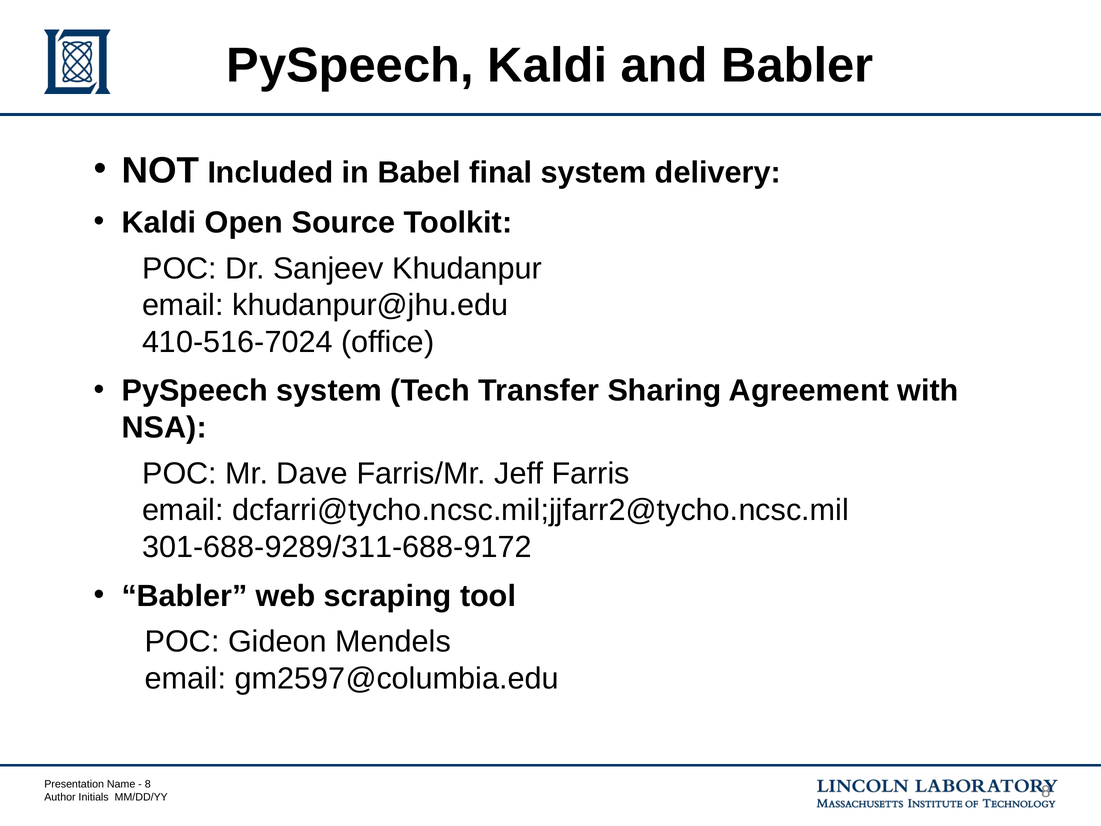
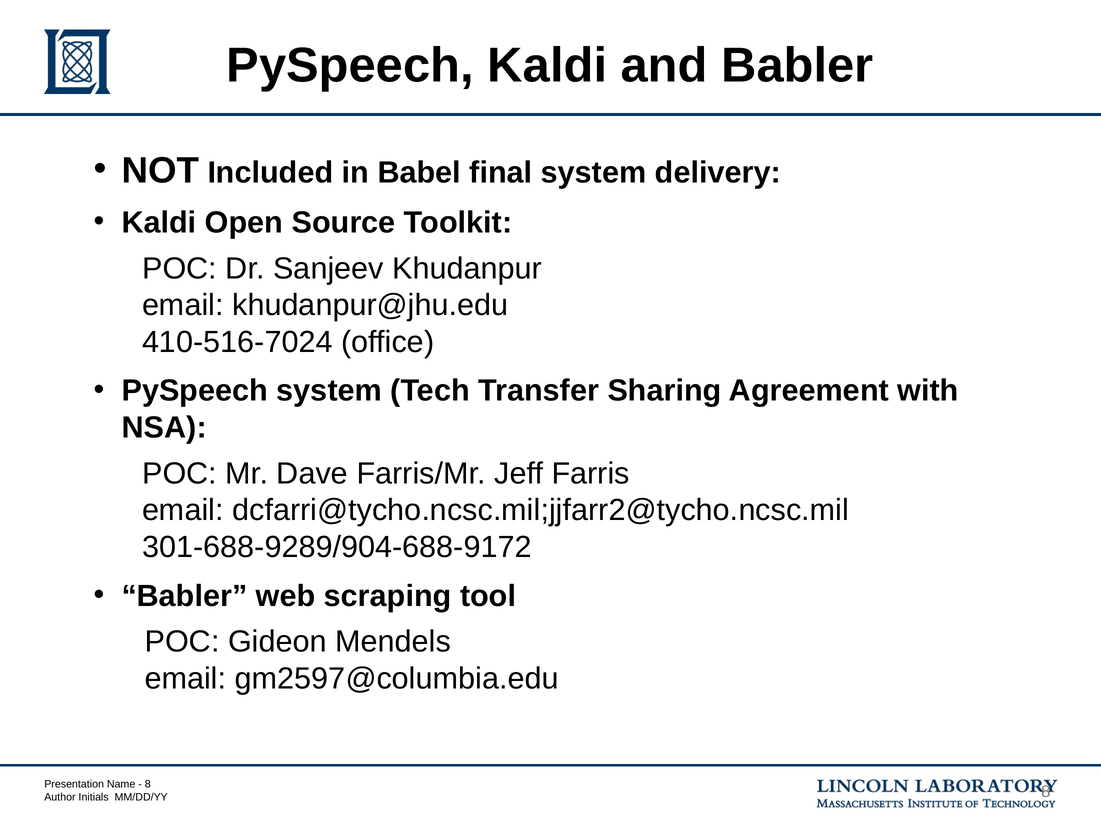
301-688-9289/311-688-9172: 301-688-9289/311-688-9172 -> 301-688-9289/904-688-9172 (337, 547)
